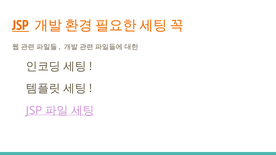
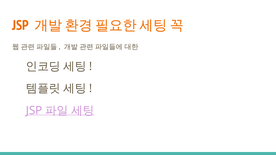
JSP underline: present -> none (20, 25)
